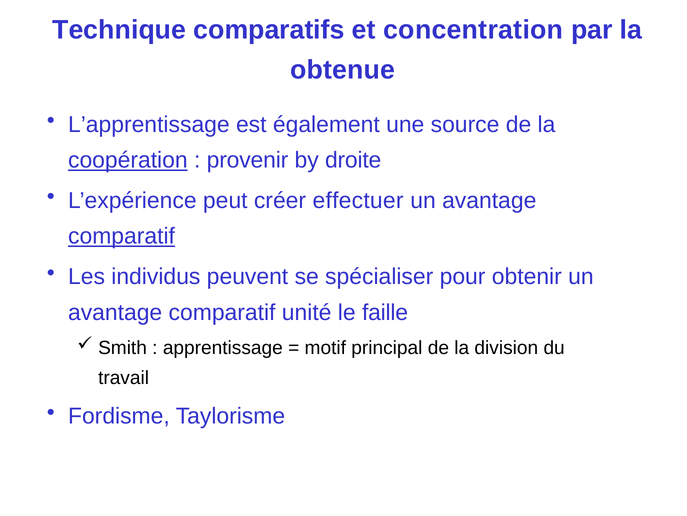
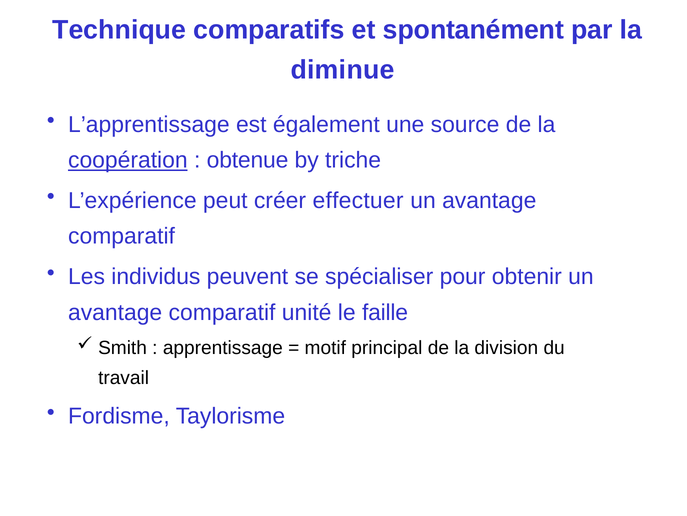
concentration: concentration -> spontanément (473, 30)
obtenue: obtenue -> diminue (343, 70)
provenir: provenir -> obtenue (248, 160)
droite: droite -> triche (353, 160)
comparatif underline: present -> none (122, 236)
